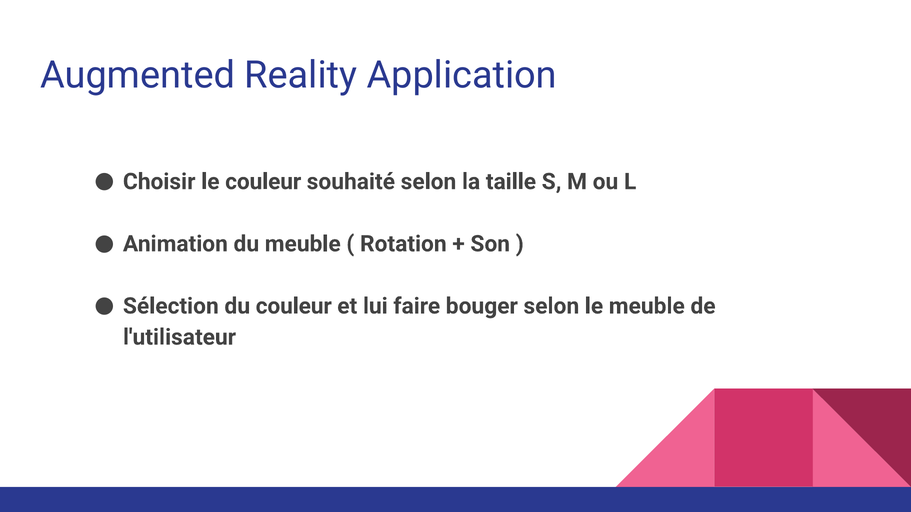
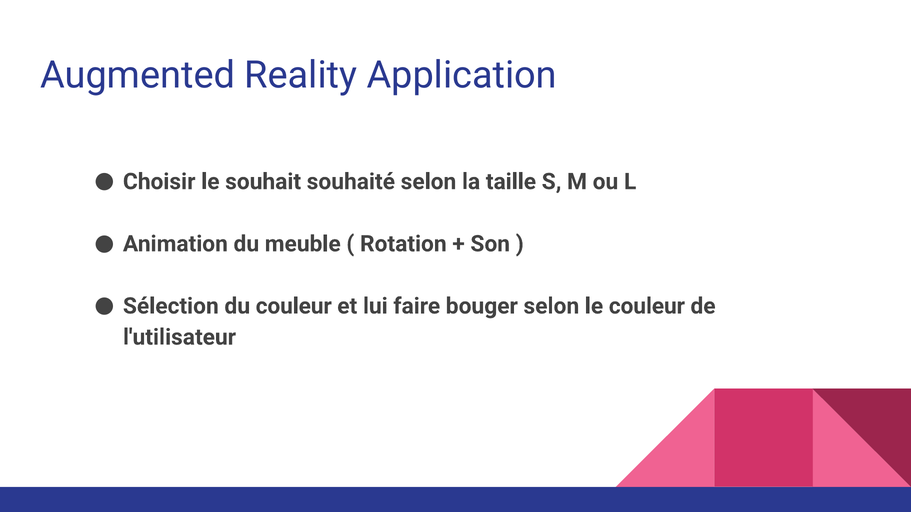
le couleur: couleur -> souhait (263, 182)
le meuble: meuble -> couleur (647, 306)
